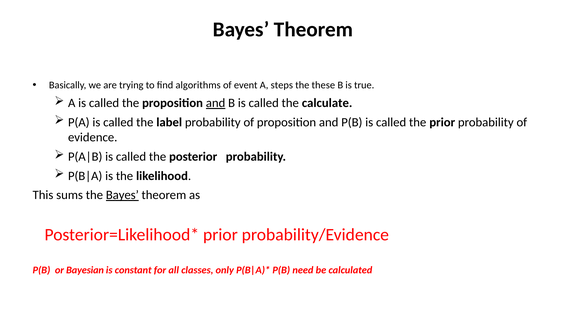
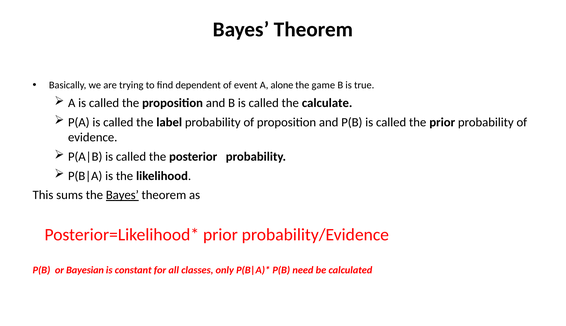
algorithms: algorithms -> dependent (198, 85)
steps: steps -> alone (282, 85)
these: these -> game (323, 85)
and underline: present -> none (216, 103)
